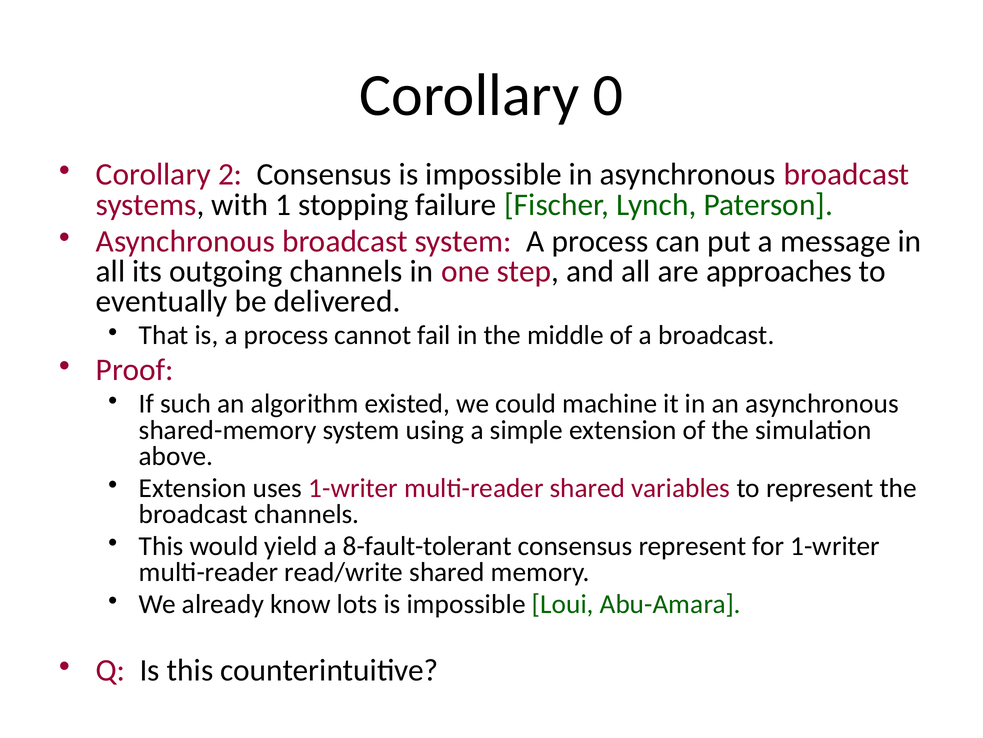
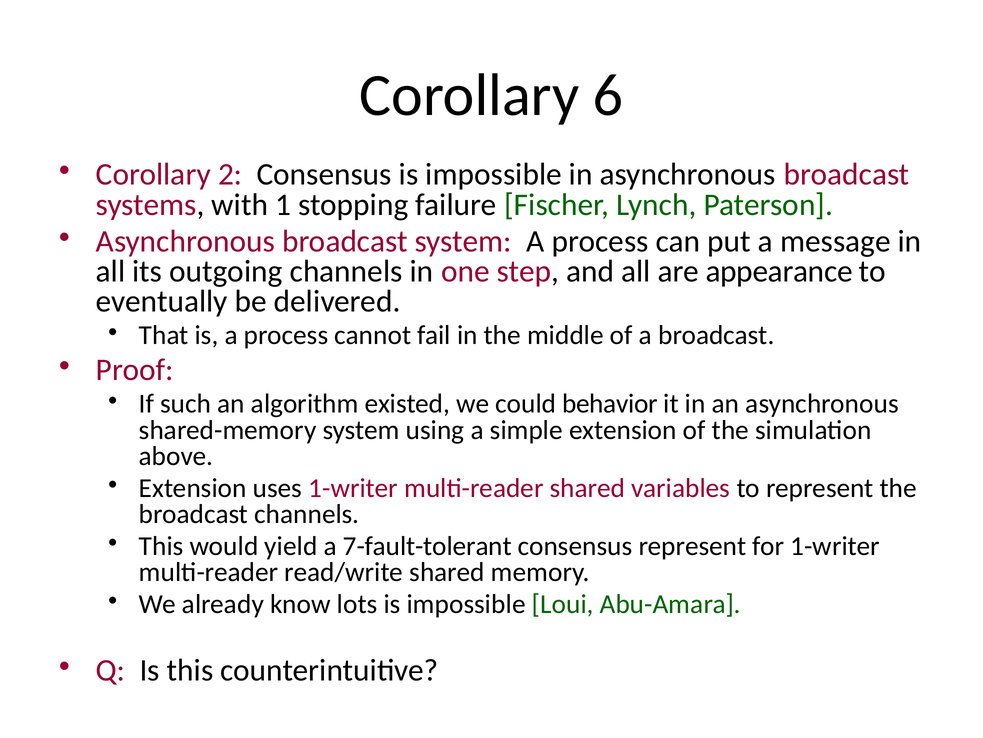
0: 0 -> 6 (608, 95)
approaches: approaches -> appearance (779, 271)
machine: machine -> behavior (610, 403)
8-fault-tolerant: 8-fault-tolerant -> 7-fault-tolerant (427, 546)
